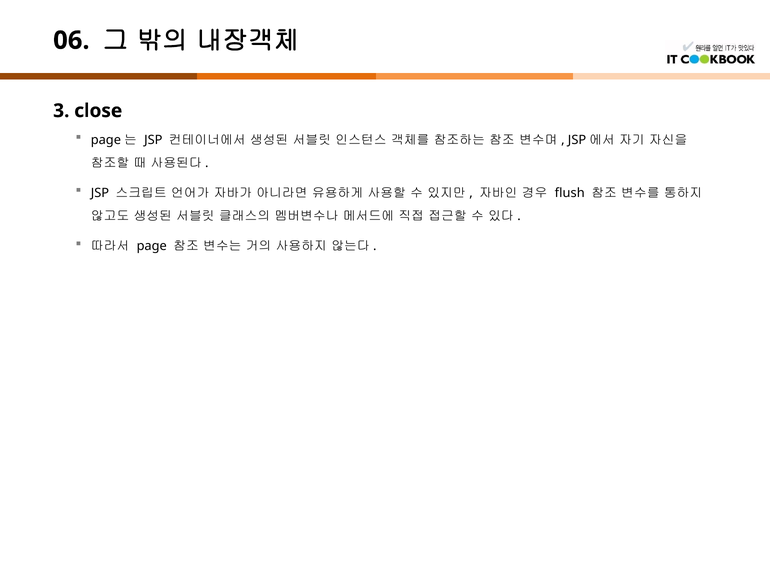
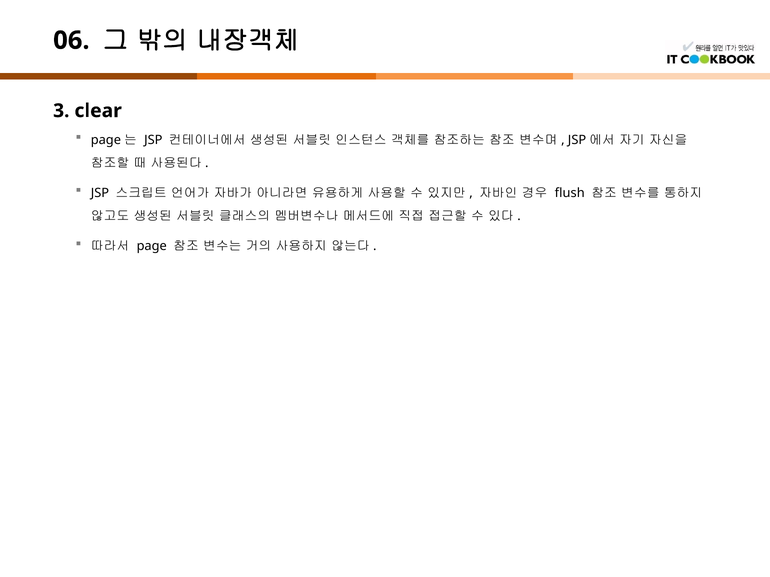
close: close -> clear (98, 111)
